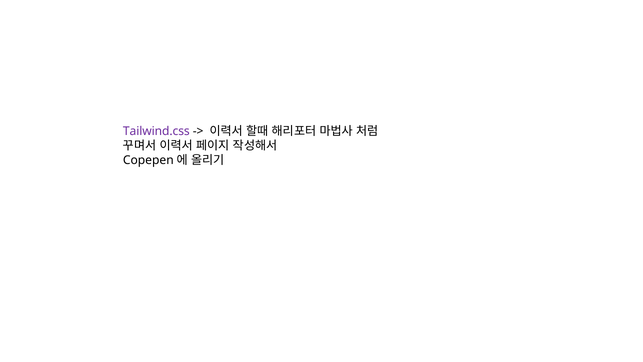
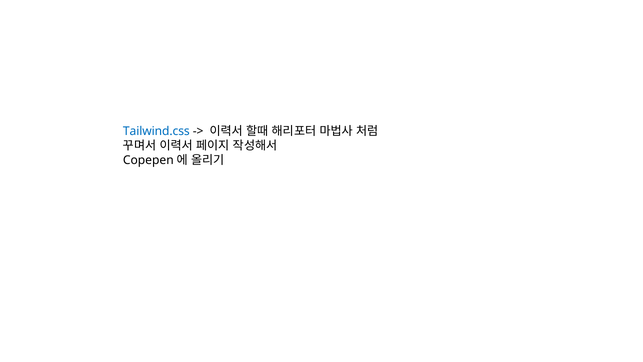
Tailwind.css colour: purple -> blue (156, 131)
